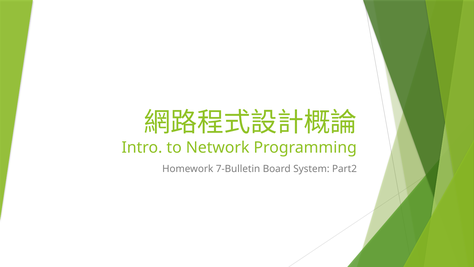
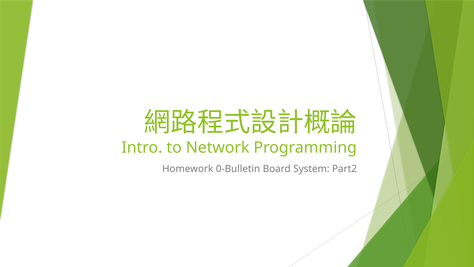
7-Bulletin: 7-Bulletin -> 0-Bulletin (238, 169)
